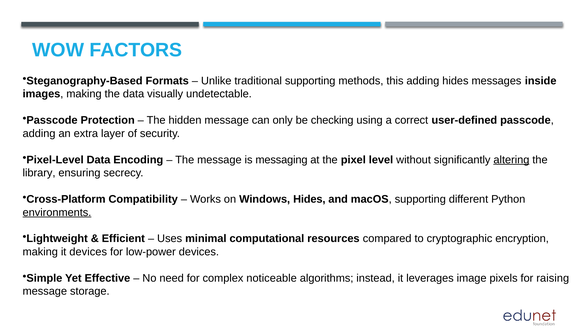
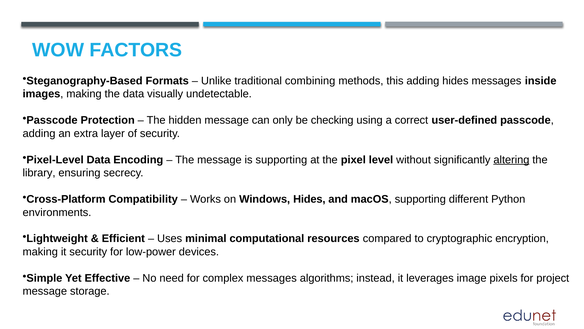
traditional supporting: supporting -> combining (310, 81)
is messaging: messaging -> supporting (281, 159)
environments underline: present -> none (57, 212)
it devices: devices -> security (88, 251)
complex noticeable: noticeable -> messages (272, 278)
raising: raising -> project (553, 278)
